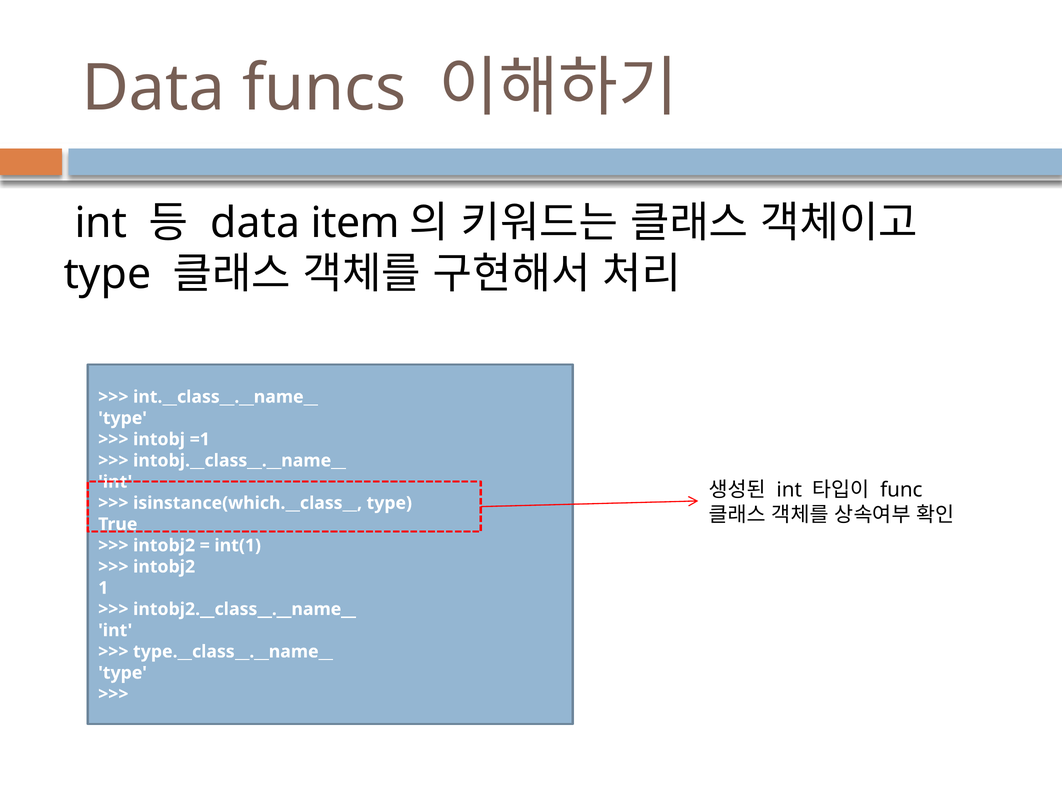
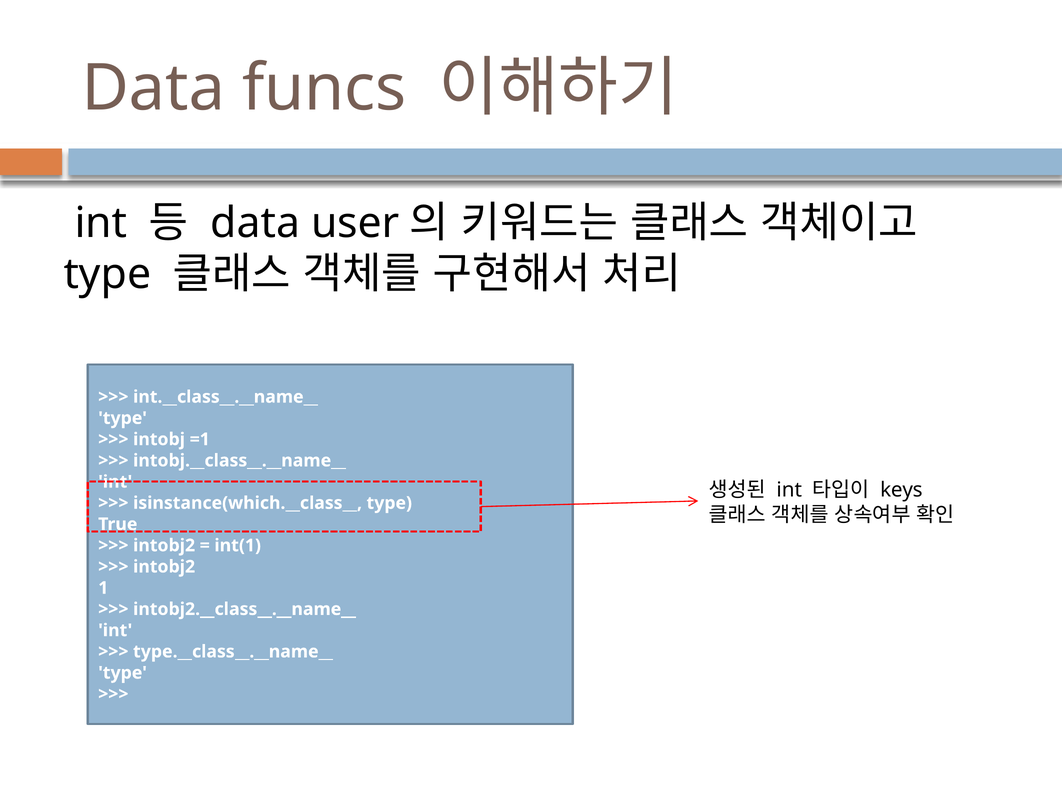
item: item -> user (355, 223)
func: func -> keys (901, 490)
